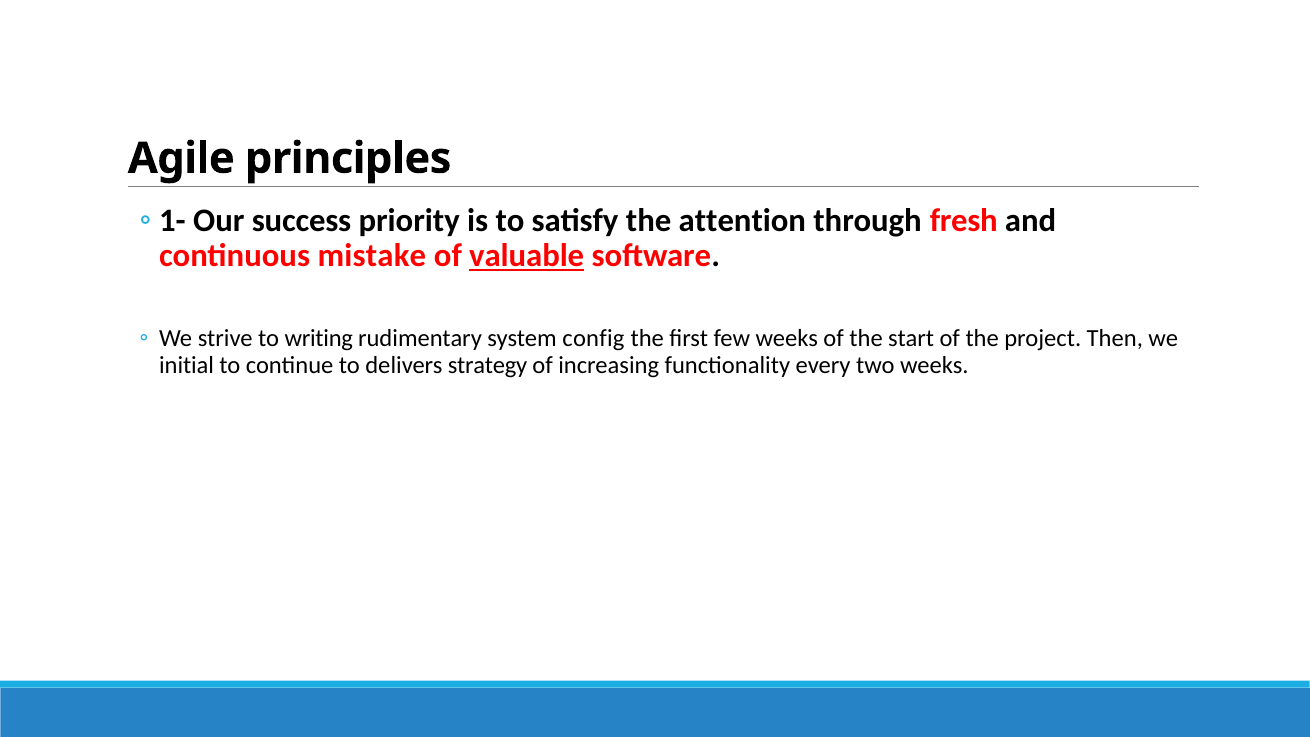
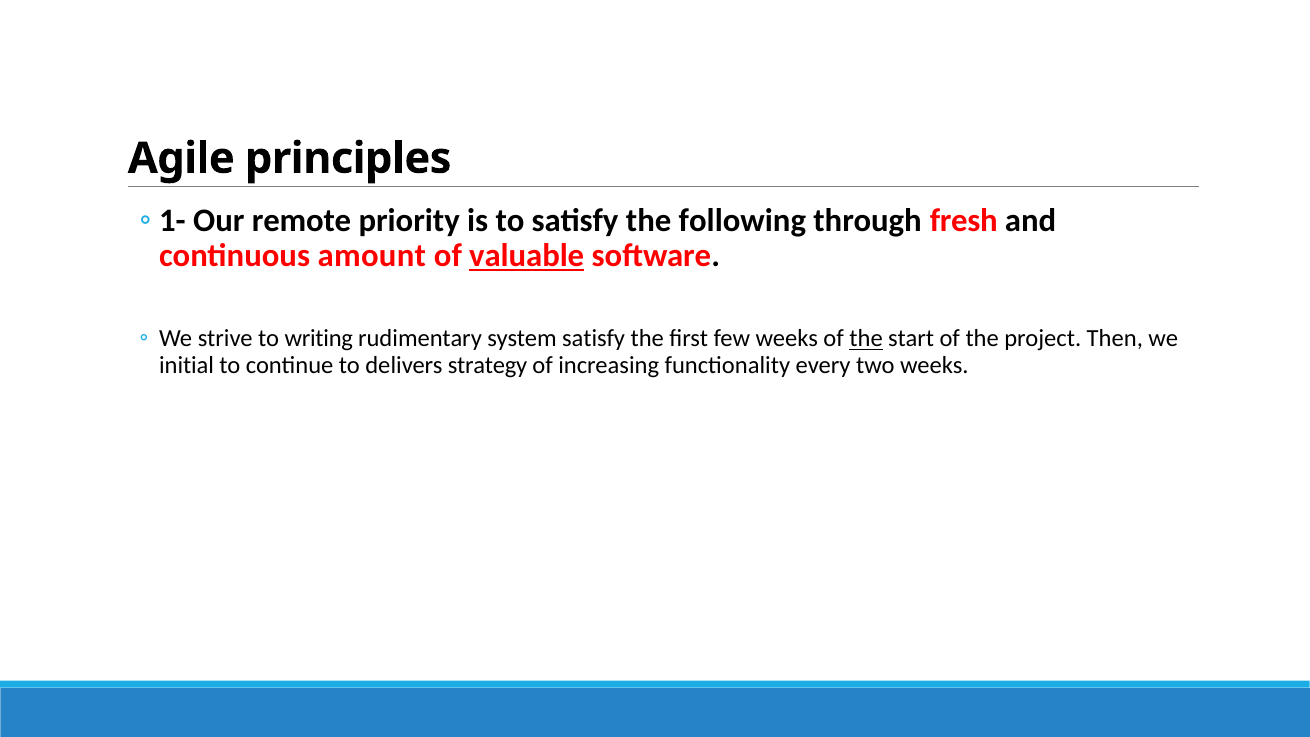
success: success -> remote (302, 221)
attention: attention -> following (742, 221)
mistake: mistake -> amount (372, 256)
system config: config -> satisfy (594, 339)
the underline: none -> present (866, 339)
